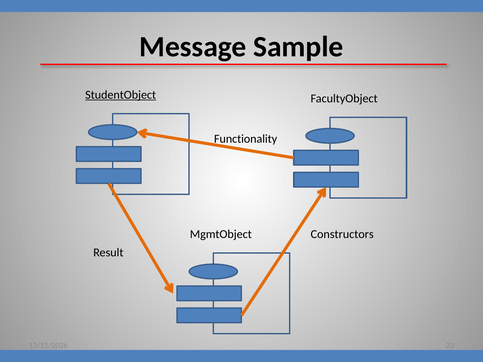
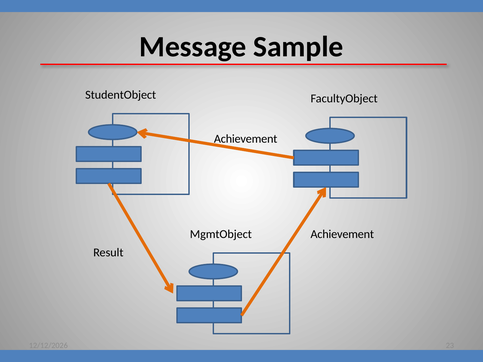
StudentObject underline: present -> none (121, 95)
Functionality: Functionality -> Achievement (246, 139)
MgmtObject Constructors: Constructors -> Achievement (342, 234)
